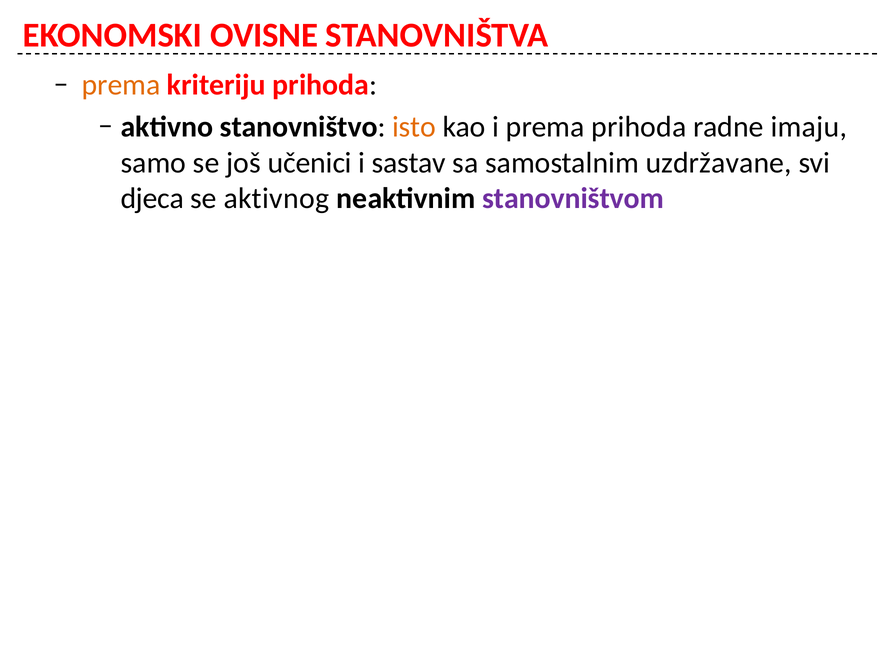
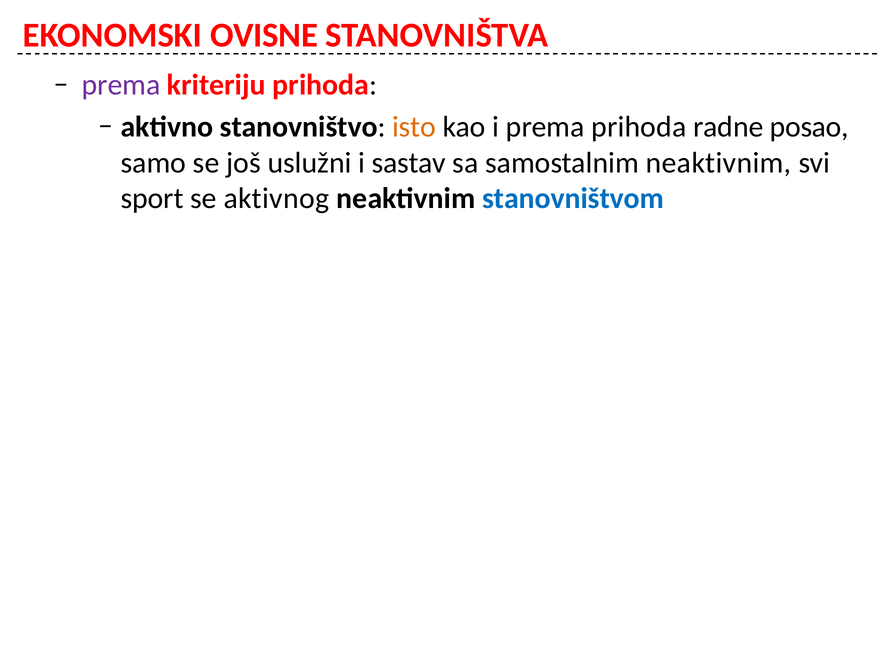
prema colour: orange -> purple (121, 85)
imaju: imaju -> posao (809, 127)
učenici: učenici -> uslužni (310, 163)
samostalnim uzdržavane: uzdržavane -> neaktivnim (719, 163)
djeca: djeca -> sport (152, 199)
stanovništvom colour: purple -> blue (573, 199)
